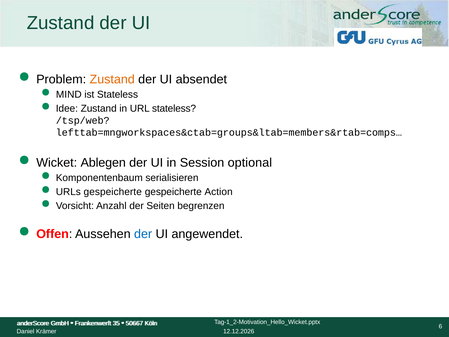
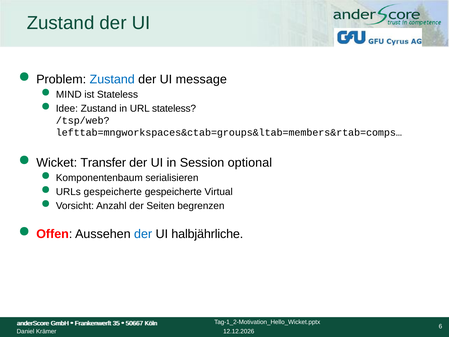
Zustand colour: orange -> blue (112, 79)
absendet: absendet -> message (201, 79)
Ablegen: Ablegen -> Transfer (103, 163)
Action: Action -> Virtual (219, 192)
angewendet: angewendet -> halbjährliche (207, 234)
